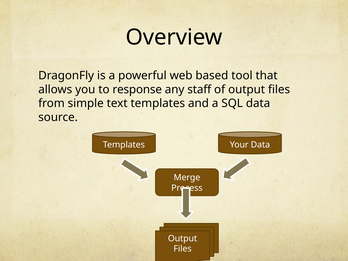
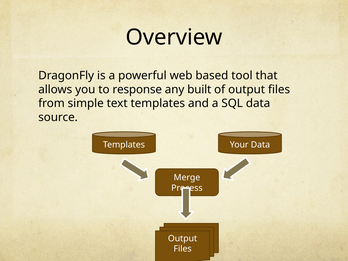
staff: staff -> built (199, 89)
